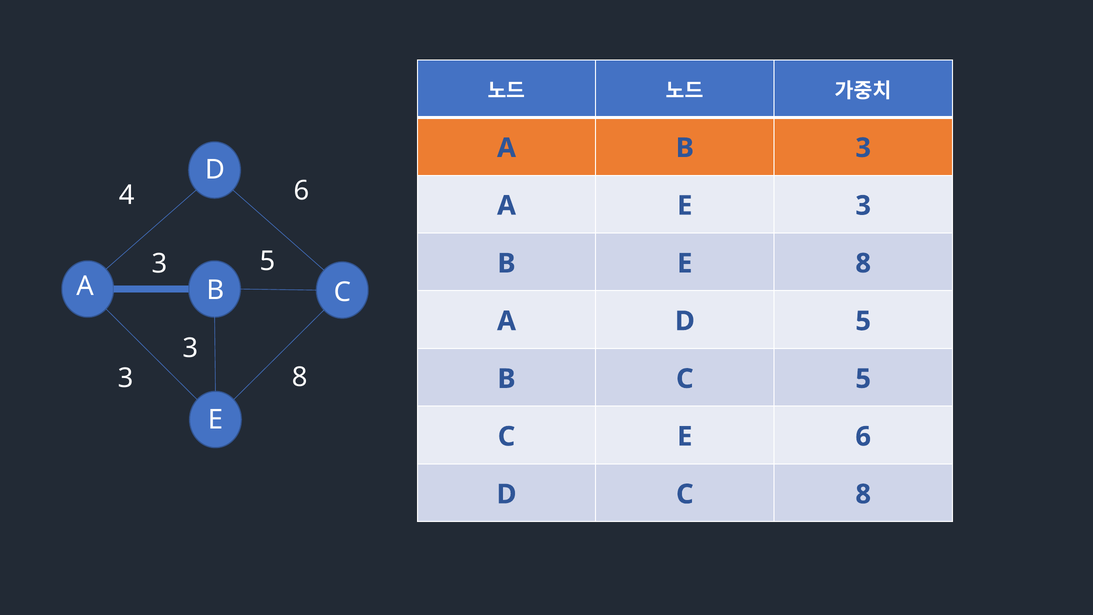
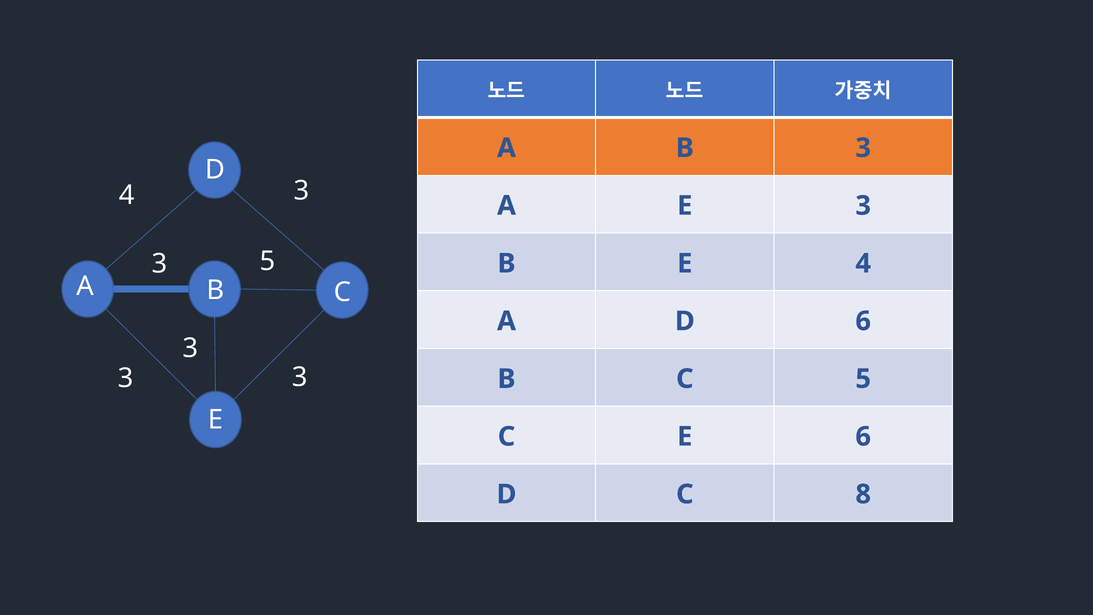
4 6: 6 -> 3 (301, 190)
E 8: 8 -> 4 (863, 263)
D 5: 5 -> 6 (863, 321)
8: 8 -> 3 (300, 377)
